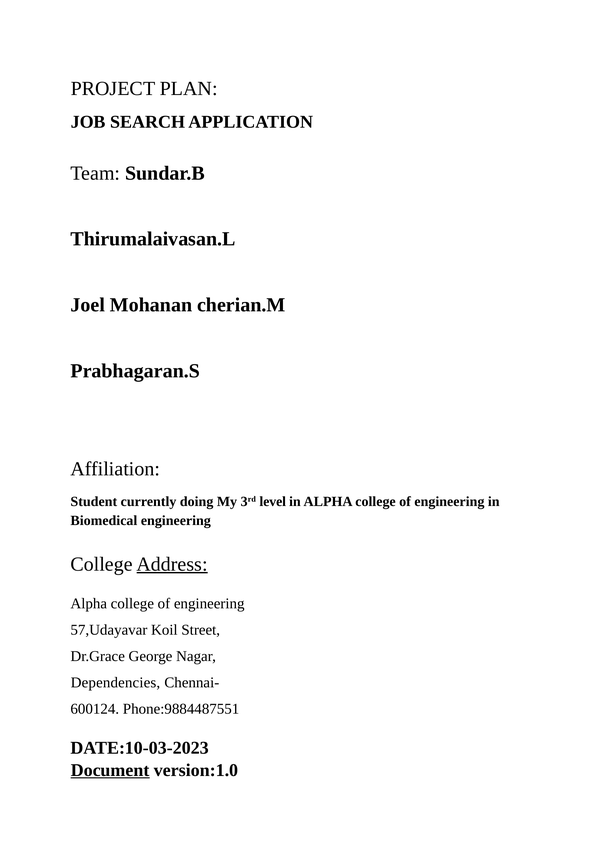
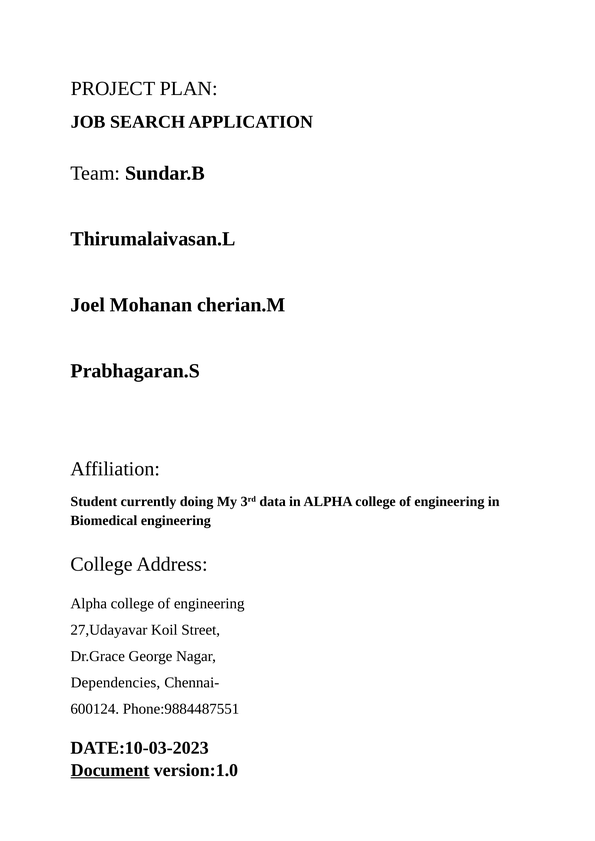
level: level -> data (273, 502)
Address underline: present -> none (172, 564)
57,Udayavar: 57,Udayavar -> 27,Udayavar (109, 630)
